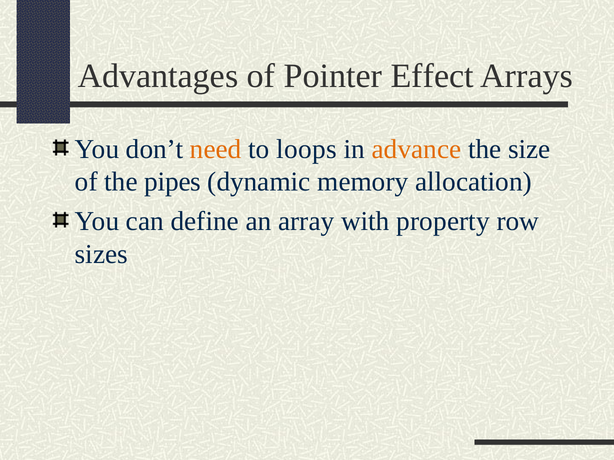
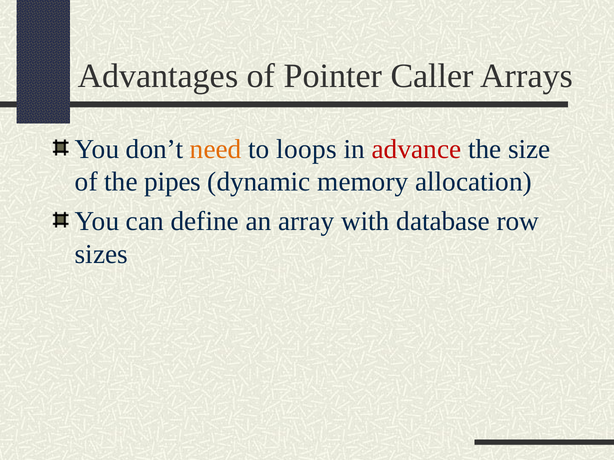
Effect: Effect -> Caller (432, 76)
advance colour: orange -> red (417, 149)
property: property -> database (443, 222)
